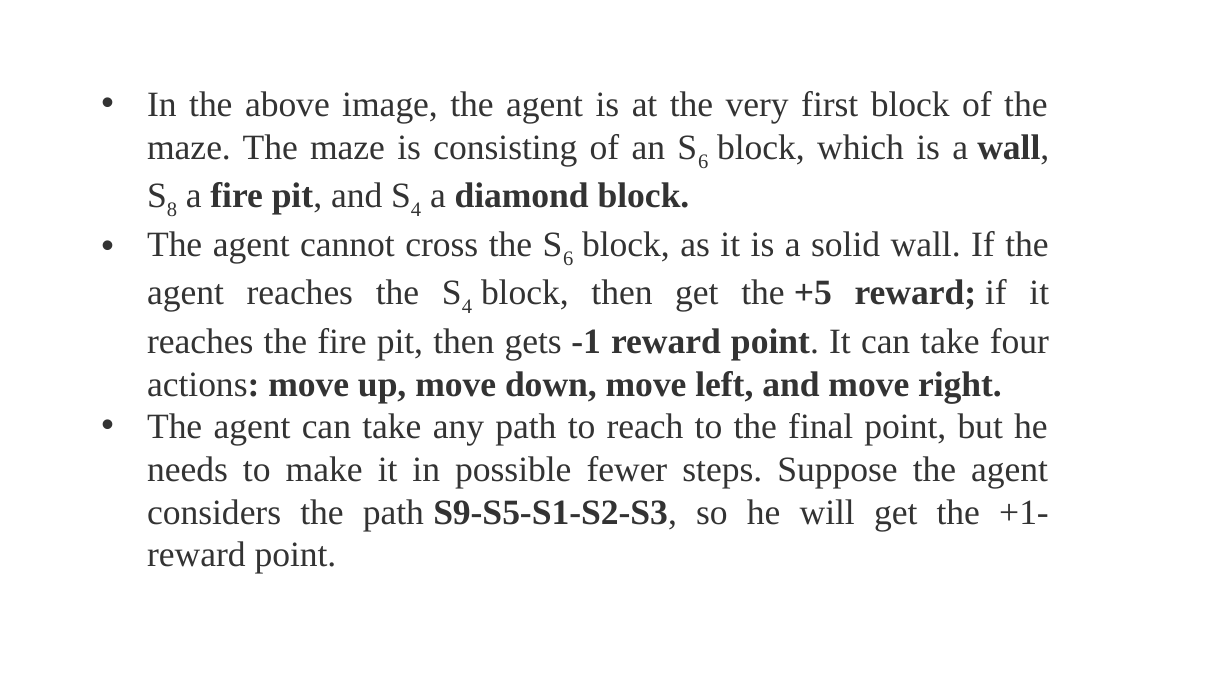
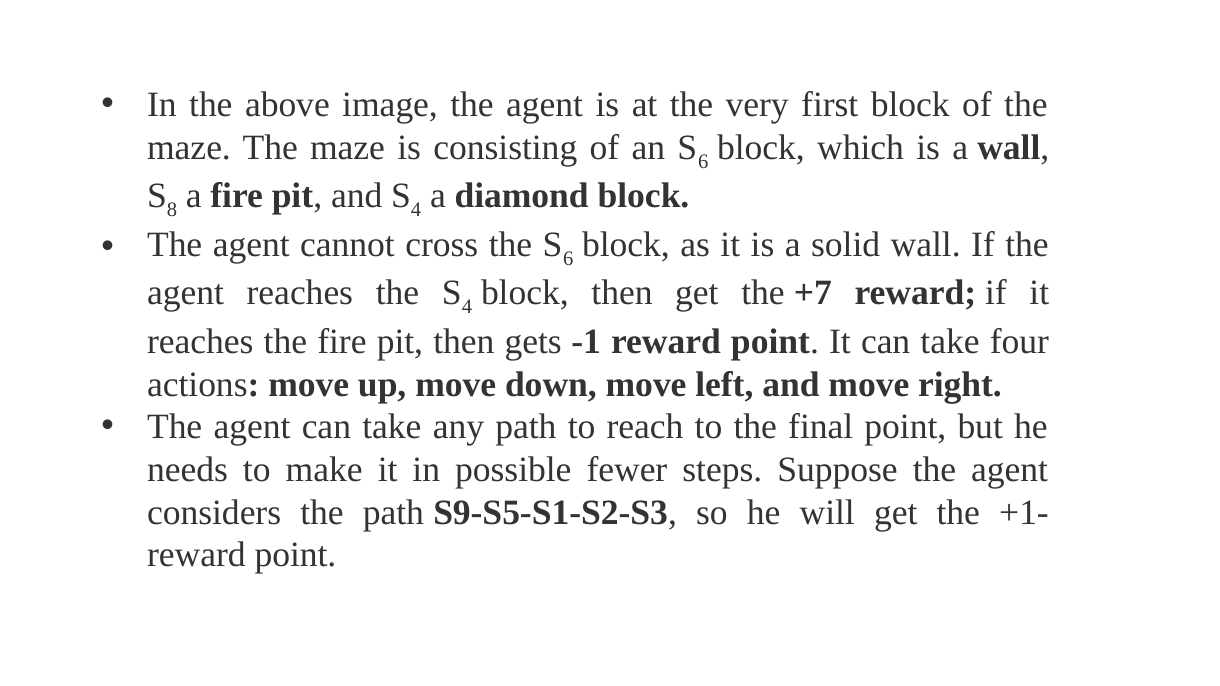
+5: +5 -> +7 (813, 293)
